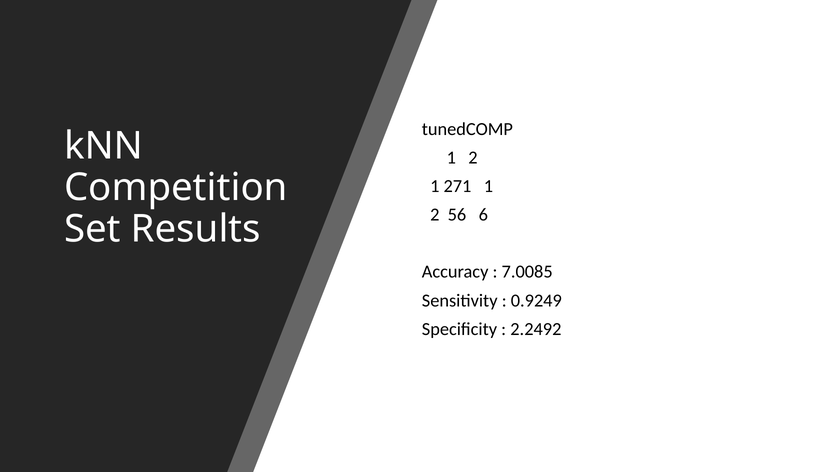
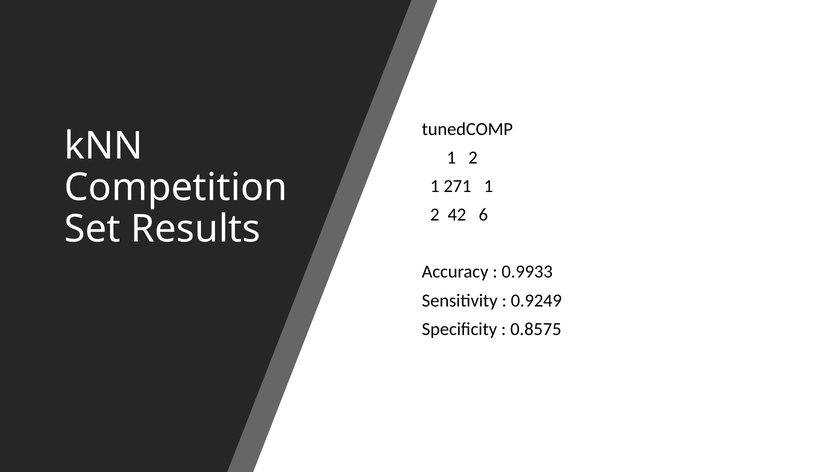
56: 56 -> 42 (457, 215)
7.0085: 7.0085 -> 0.9933 (527, 272)
2.2492: 2.2492 -> 0.8575 (536, 329)
